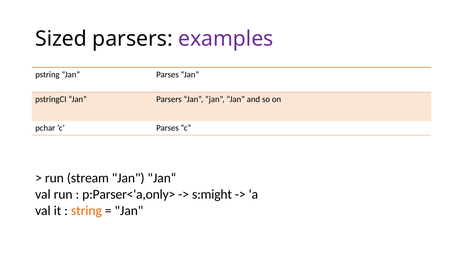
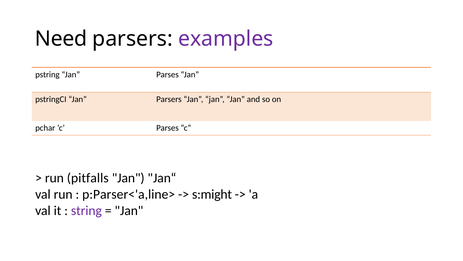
Sized: Sized -> Need (61, 39)
stream: stream -> pitfalls (88, 178)
p:Parser<'a,only>: p:Parser<'a,only> -> p:Parser<'a,line> (129, 194)
string colour: orange -> purple (86, 210)
